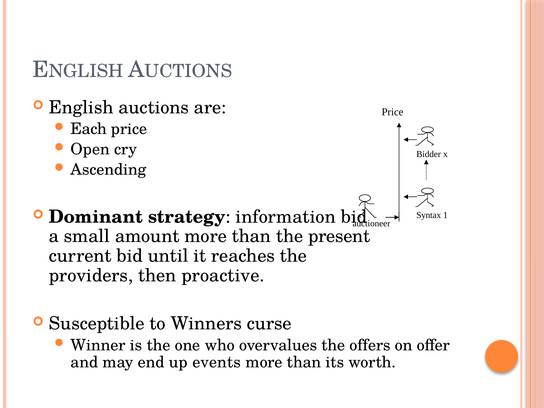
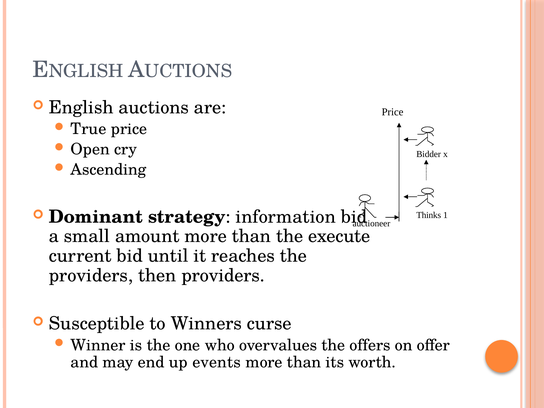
Each: Each -> True (89, 129)
Syntax: Syntax -> Thinks (429, 215)
present: present -> execute (339, 236)
then proactive: proactive -> providers (223, 275)
